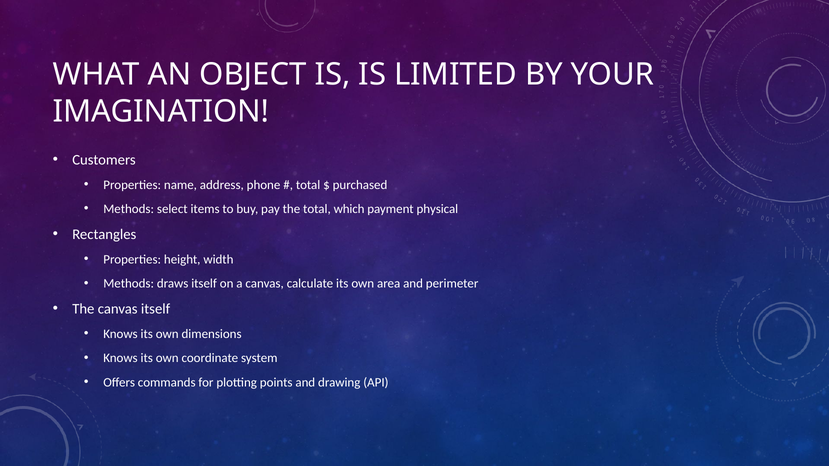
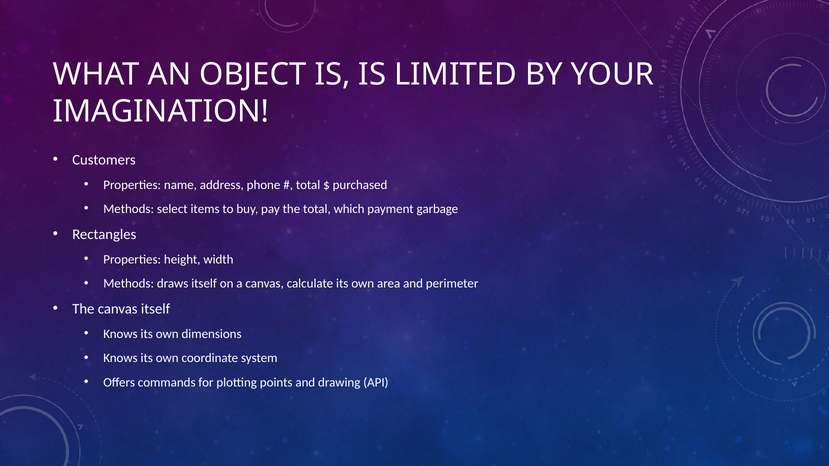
physical: physical -> garbage (437, 209)
